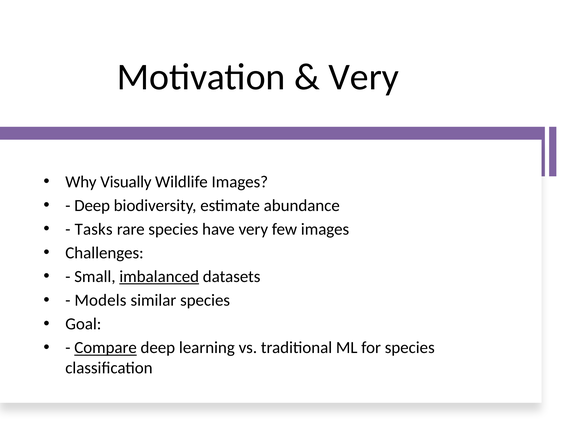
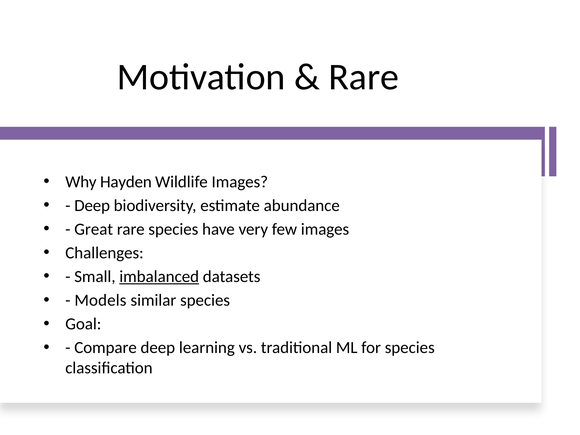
Very: Very -> Rare (364, 77)
Visually: Visually -> Hayden (126, 182)
Tasks: Tasks -> Great (94, 229)
Compare underline: present -> none (106, 348)
